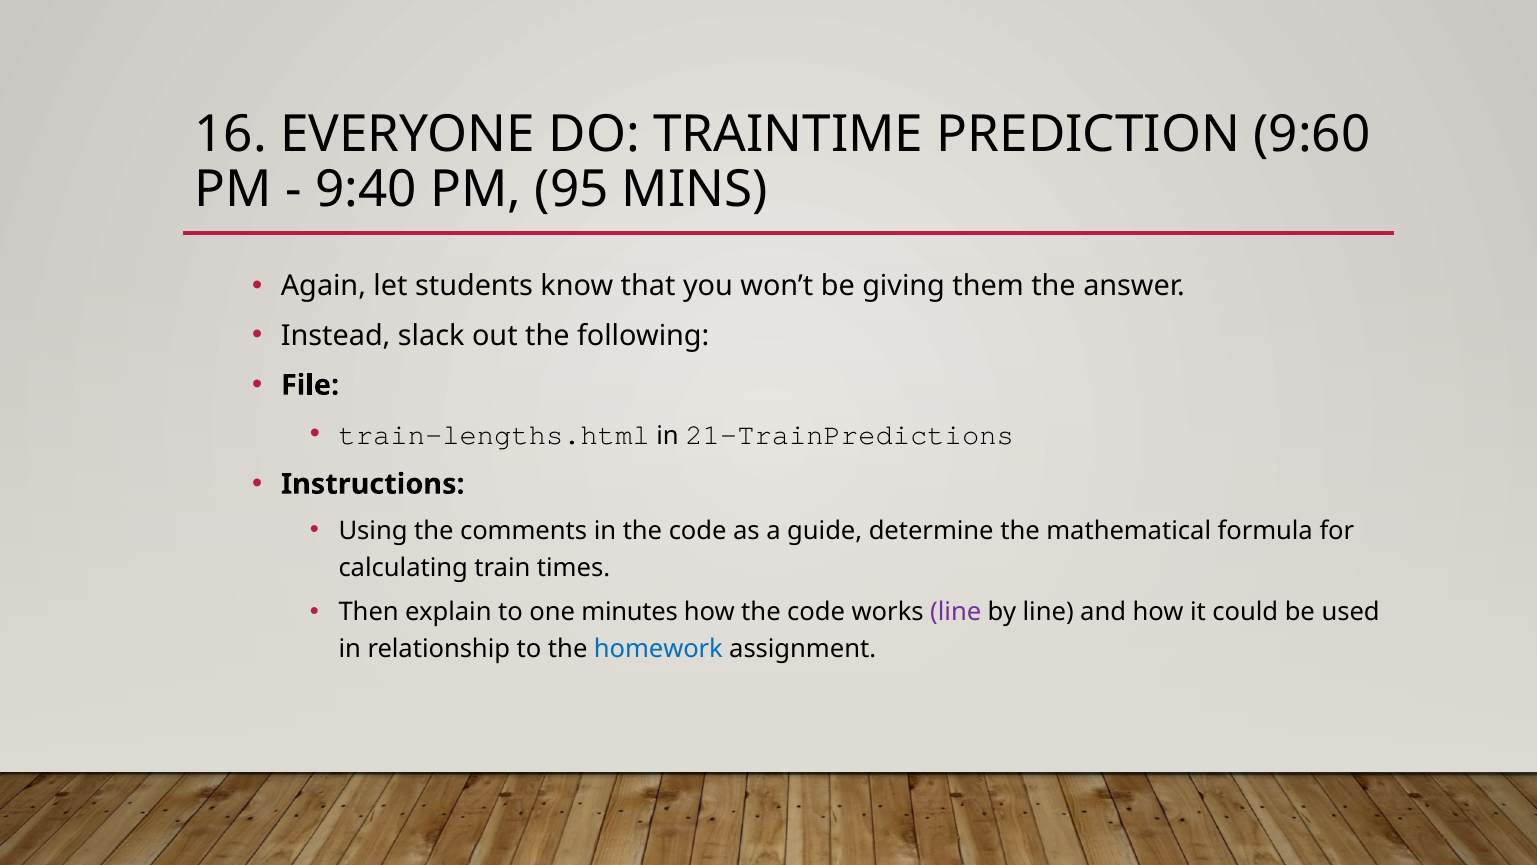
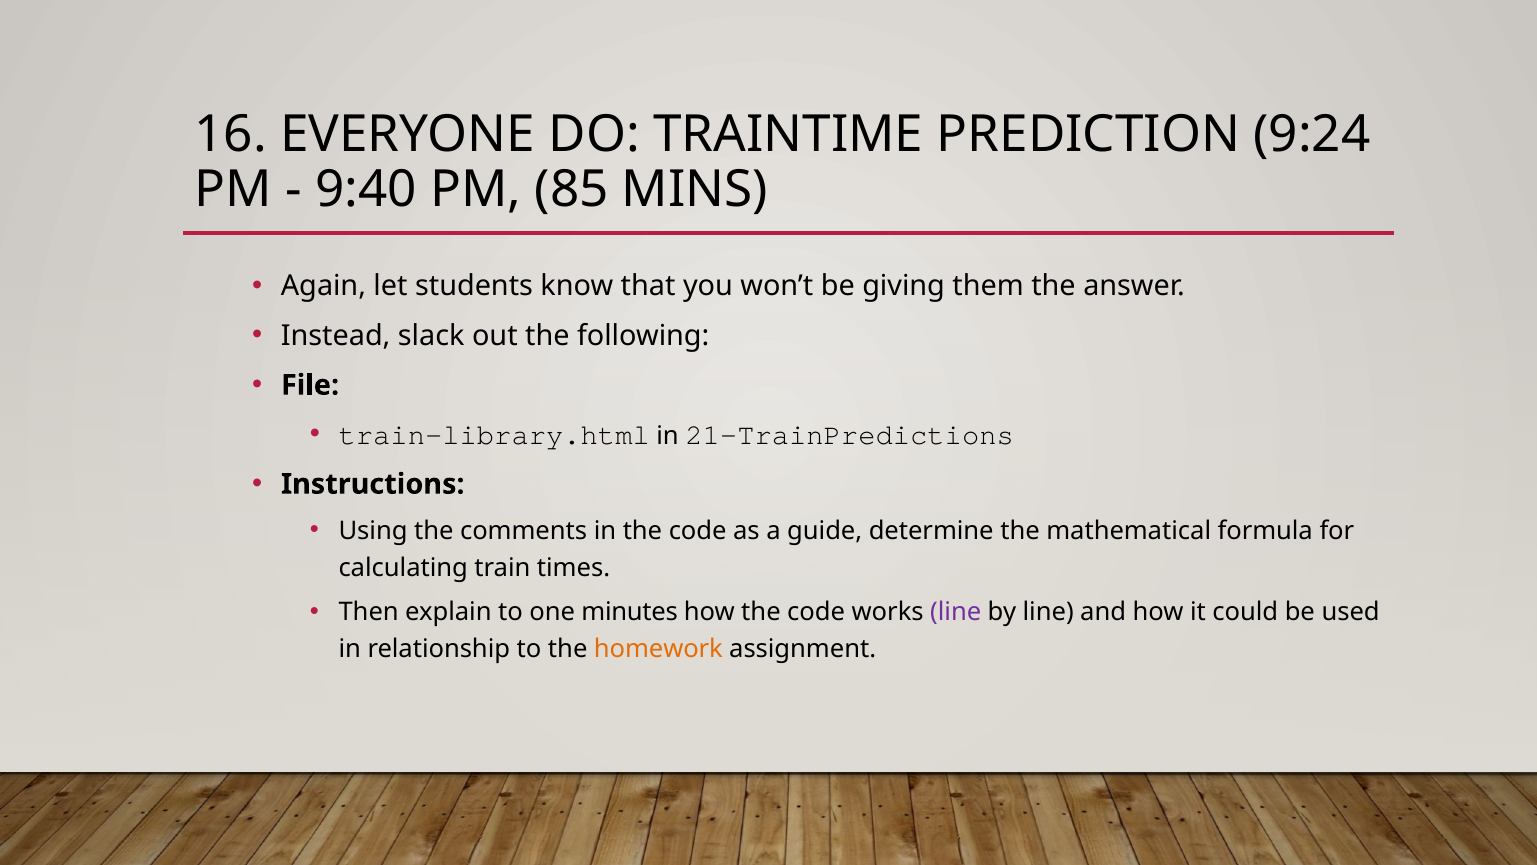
9:60: 9:60 -> 9:24 (1312, 135)
95: 95 -> 85 (572, 190)
train-lengths.html: train-lengths.html -> train-library.html (494, 434)
homework colour: blue -> orange (658, 649)
